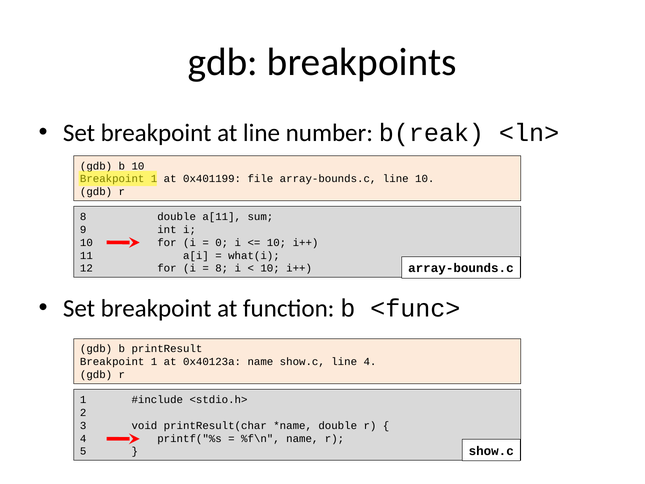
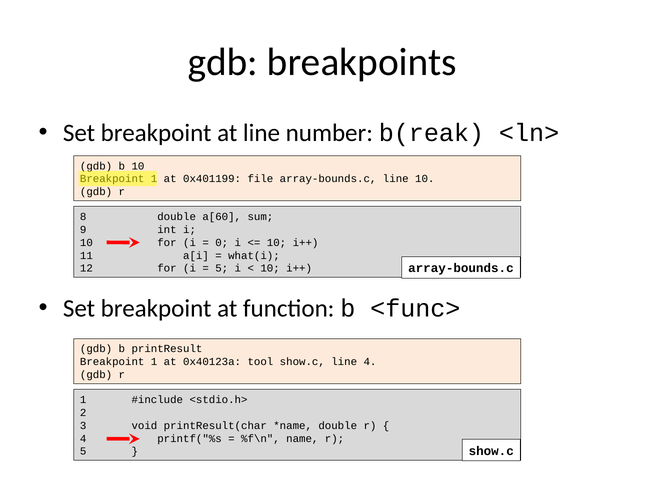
a[11: a[11 -> a[60 (222, 217)
8: 8 -> 5 (222, 268)
0x40123a name: name -> tool (260, 362)
